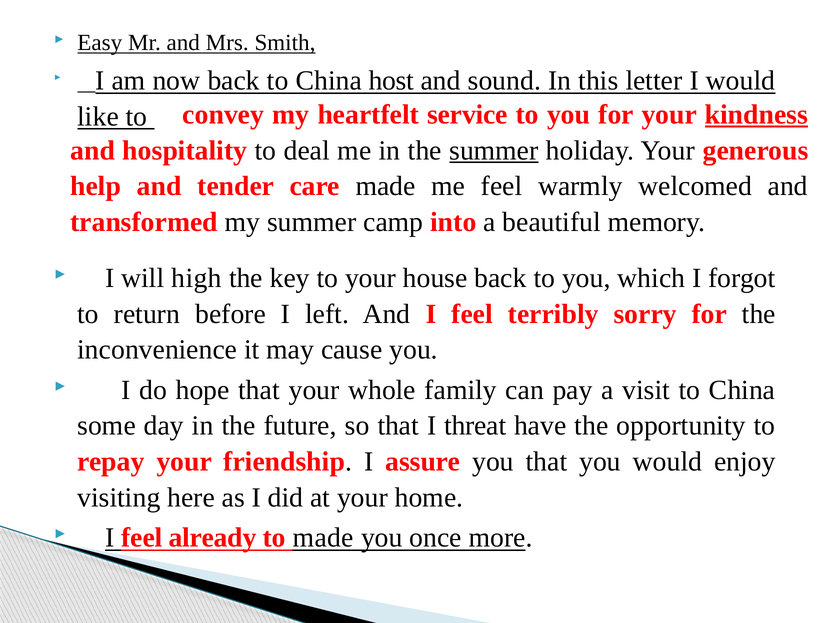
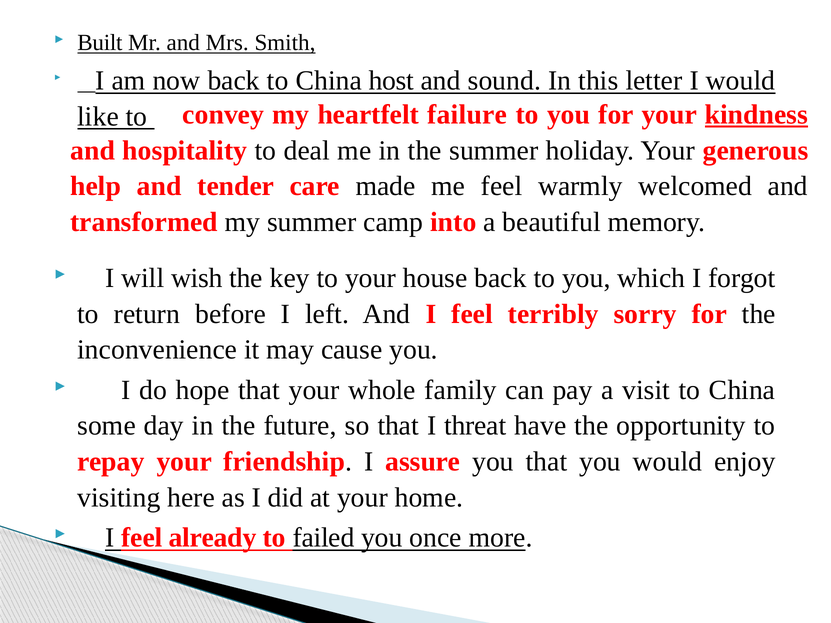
Easy: Easy -> Built (100, 43)
service: service -> failure (467, 115)
summer underline: present -> none (494, 150)
high: high -> wish (197, 278)
to made: made -> failed (323, 538)
